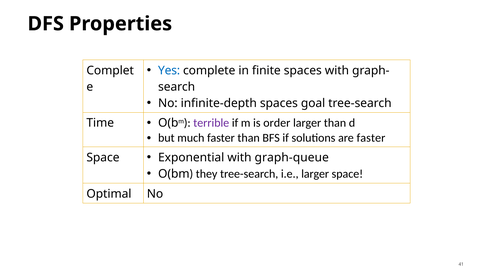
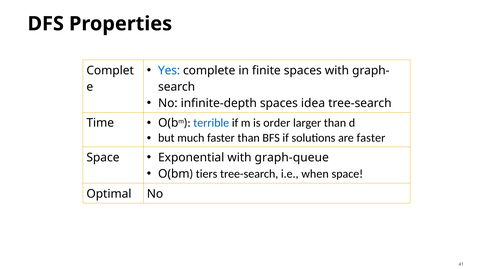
goal: goal -> idea (313, 103)
terrible colour: purple -> blue (211, 123)
they: they -> tiers (207, 174)
i.e larger: larger -> when (315, 174)
